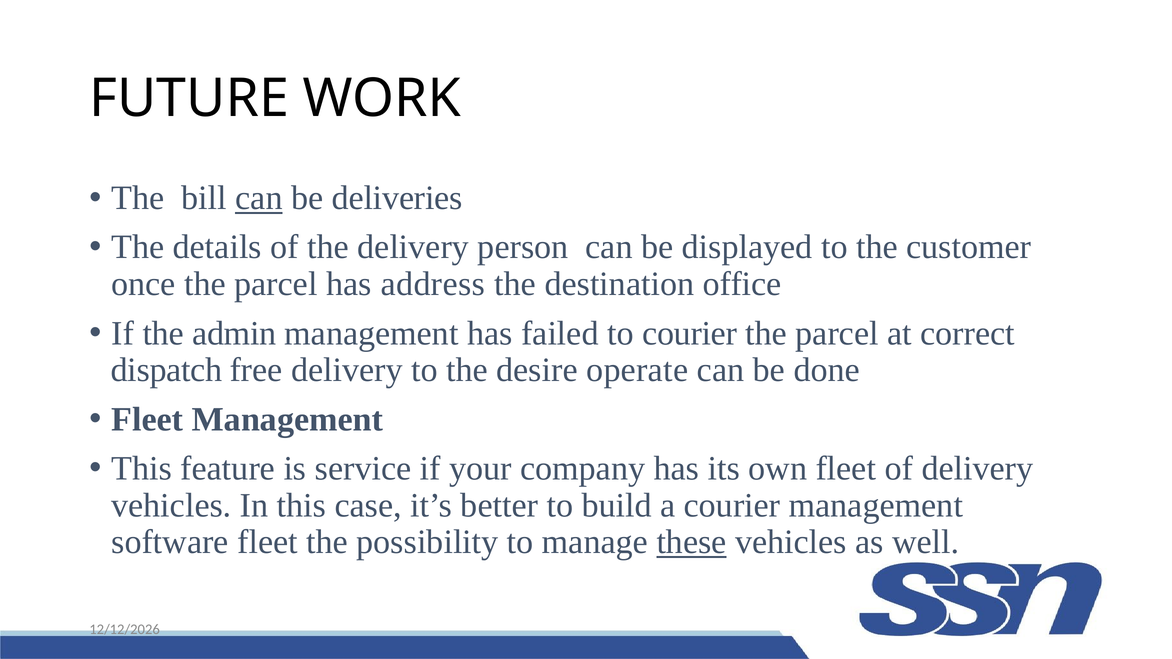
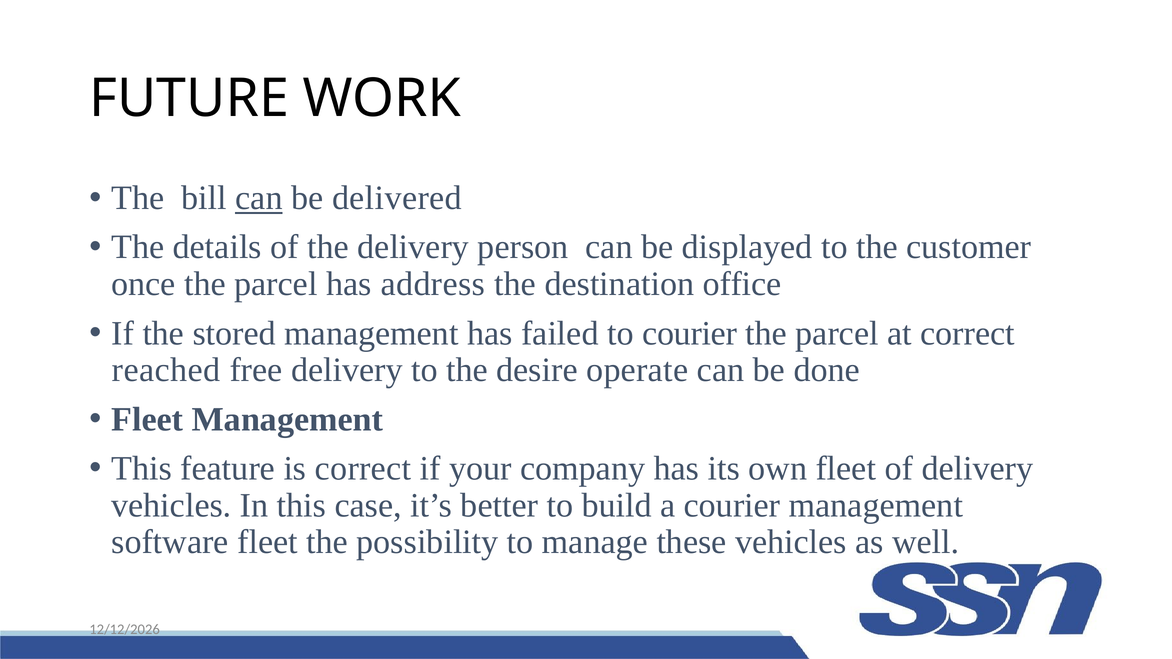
deliveries: deliveries -> delivered (397, 198)
admin: admin -> stored (234, 333)
dispatch: dispatch -> reached (166, 370)
is service: service -> correct (363, 469)
these underline: present -> none (692, 542)
